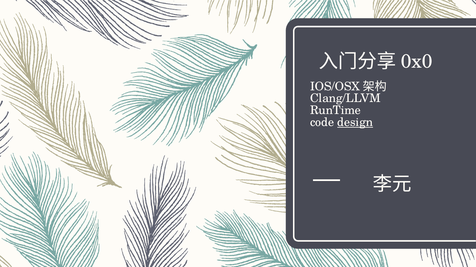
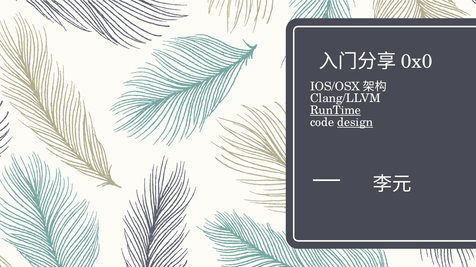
RunTime underline: none -> present (335, 111)
